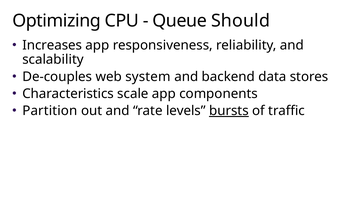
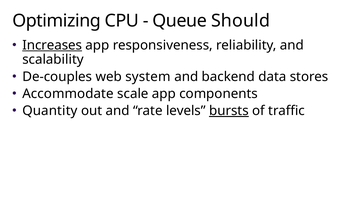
Increases underline: none -> present (52, 45)
Characteristics: Characteristics -> Accommodate (68, 94)
Partition: Partition -> Quantity (50, 111)
